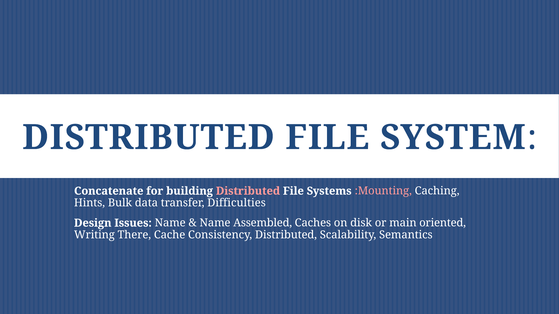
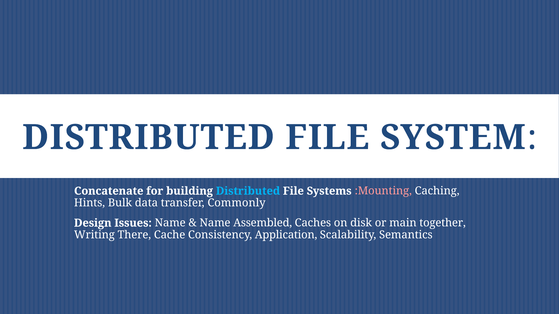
Distributed colour: pink -> light blue (248, 191)
Difficulties: Difficulties -> Commonly (237, 203)
oriented: oriented -> together (443, 223)
Consistency Distributed: Distributed -> Application (286, 235)
